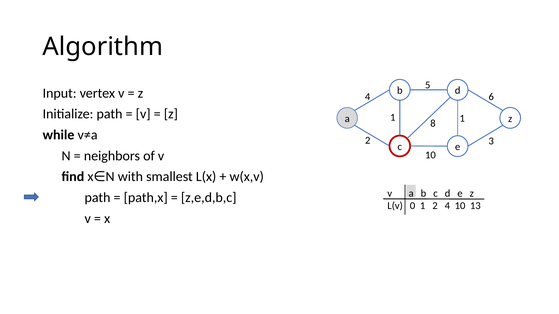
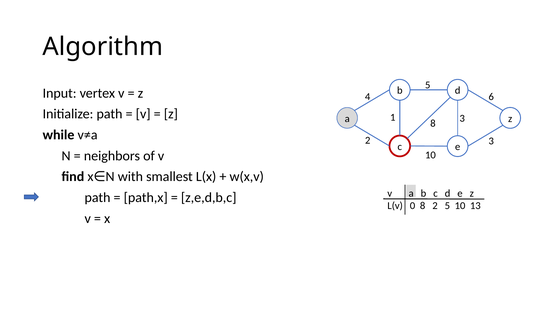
8 1: 1 -> 3 (462, 119)
0 1: 1 -> 8 (423, 206)
2 4: 4 -> 5 (447, 206)
